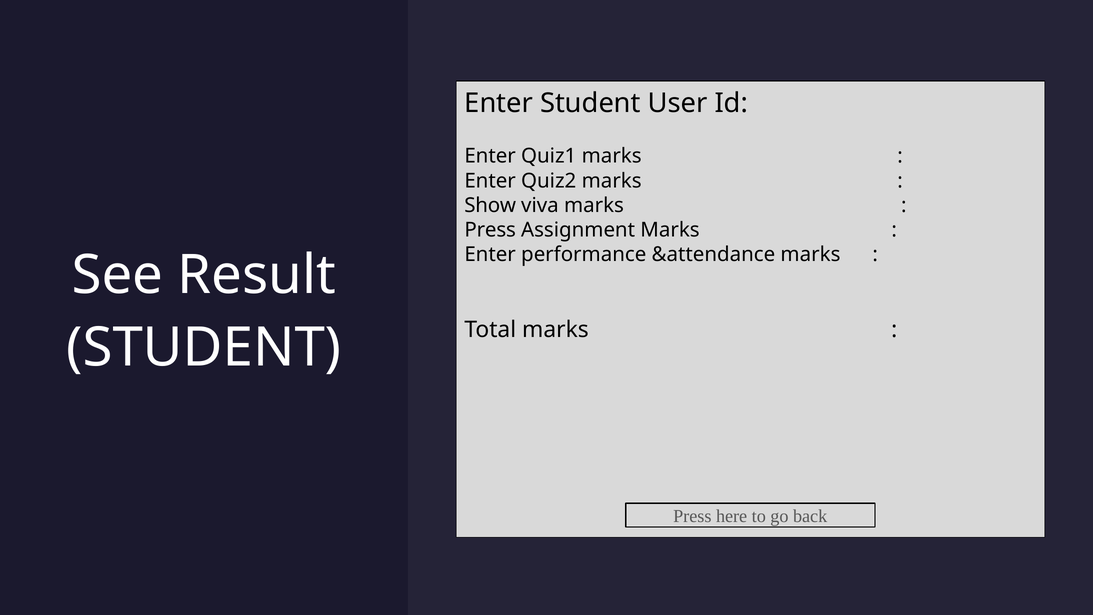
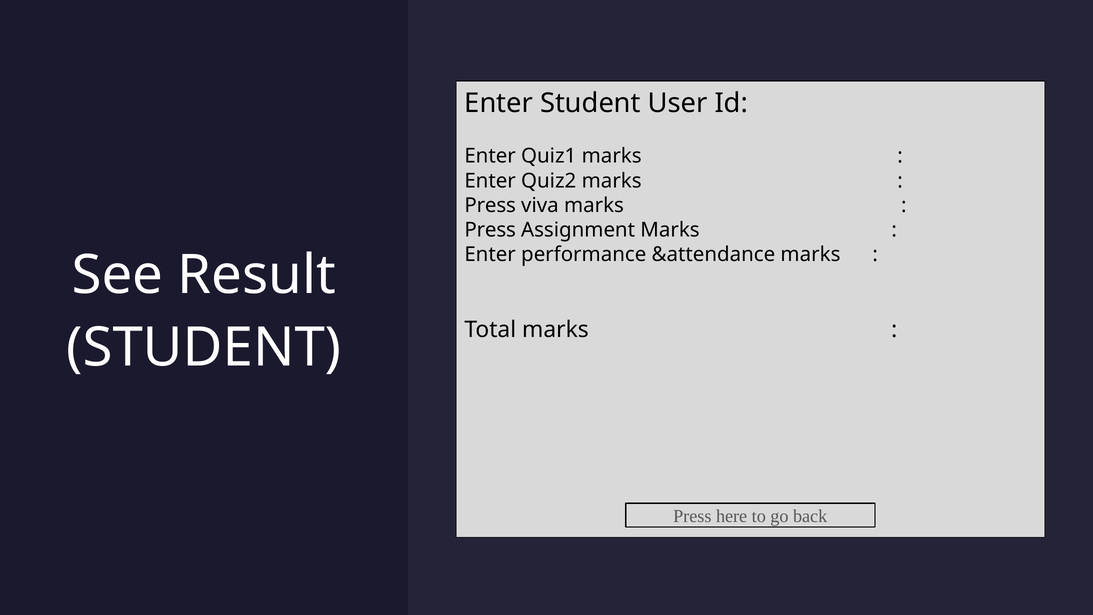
Show: Show -> Press (490, 205)
